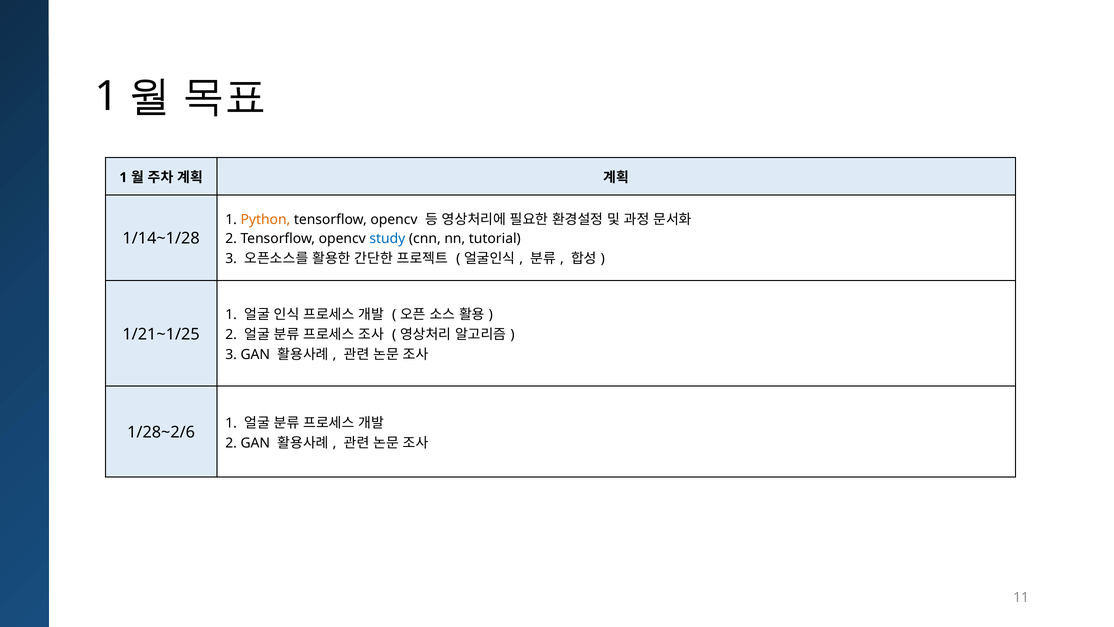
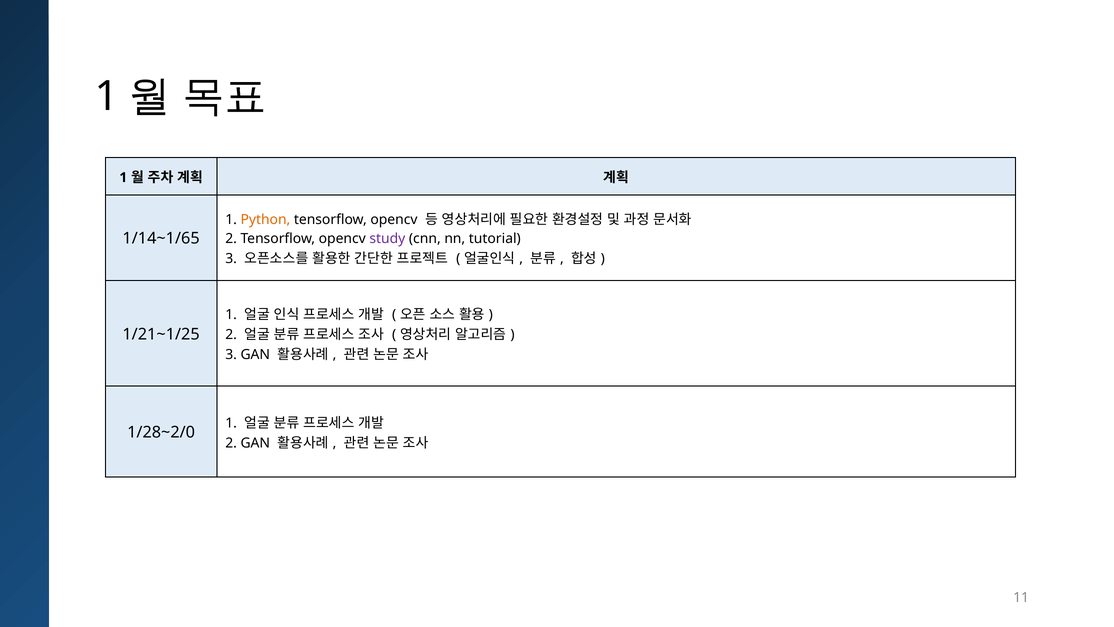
1/14~1/28: 1/14~1/28 -> 1/14~1/65 (161, 238)
study colour: blue -> purple (387, 238)
1/28~2/6: 1/28~2/6 -> 1/28~2/0 (161, 432)
